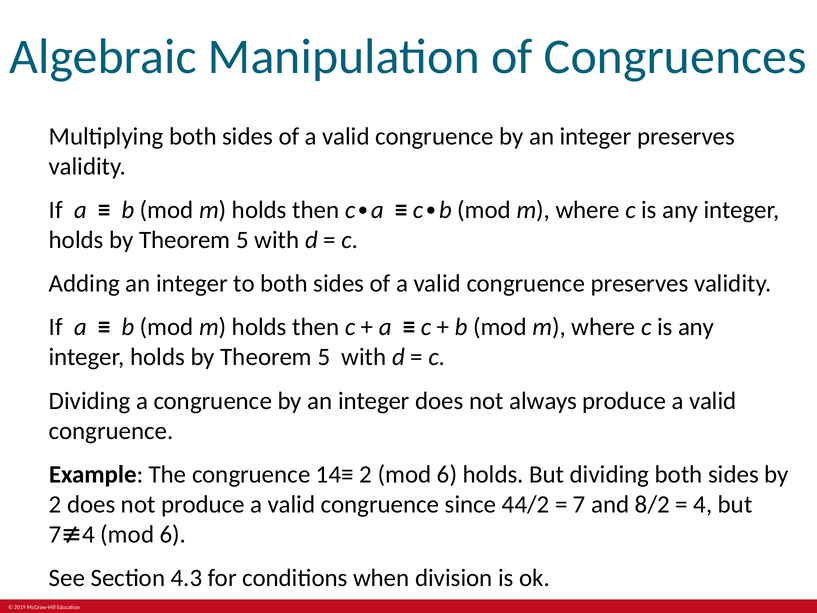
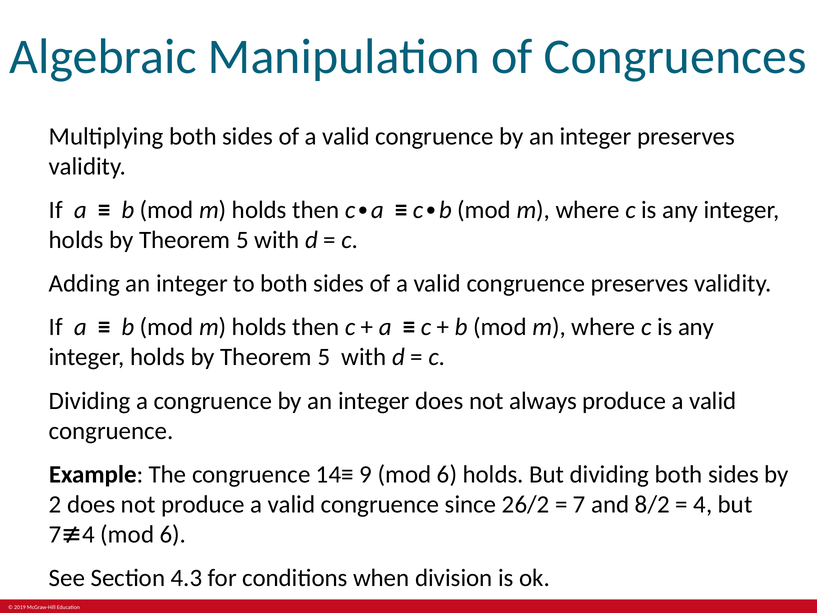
14≡ 2: 2 -> 9 (366, 474)
44/2: 44/2 -> 26/2 (526, 504)
